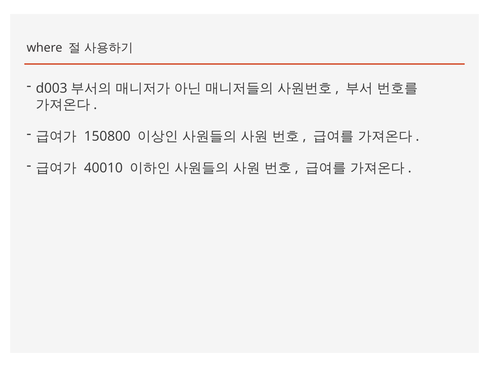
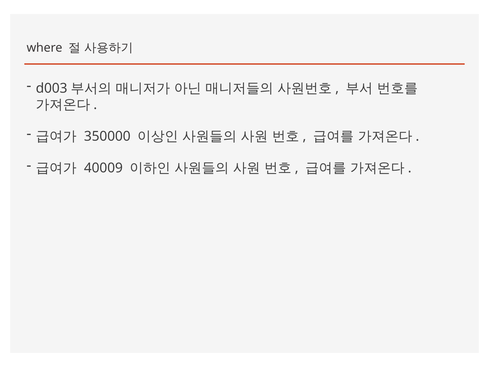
150800: 150800 -> 350000 (107, 136)
40010: 40010 -> 40009 (103, 168)
